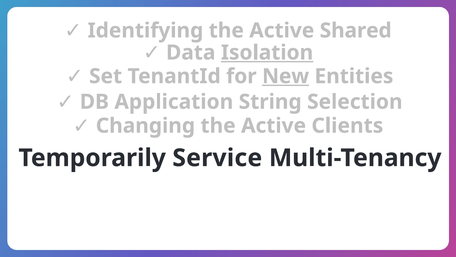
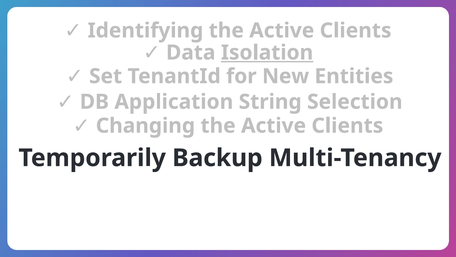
Identifying the Active Shared: Shared -> Clients (356, 31)
New underline: present -> none (286, 76)
Service: Service -> Backup (217, 158)
